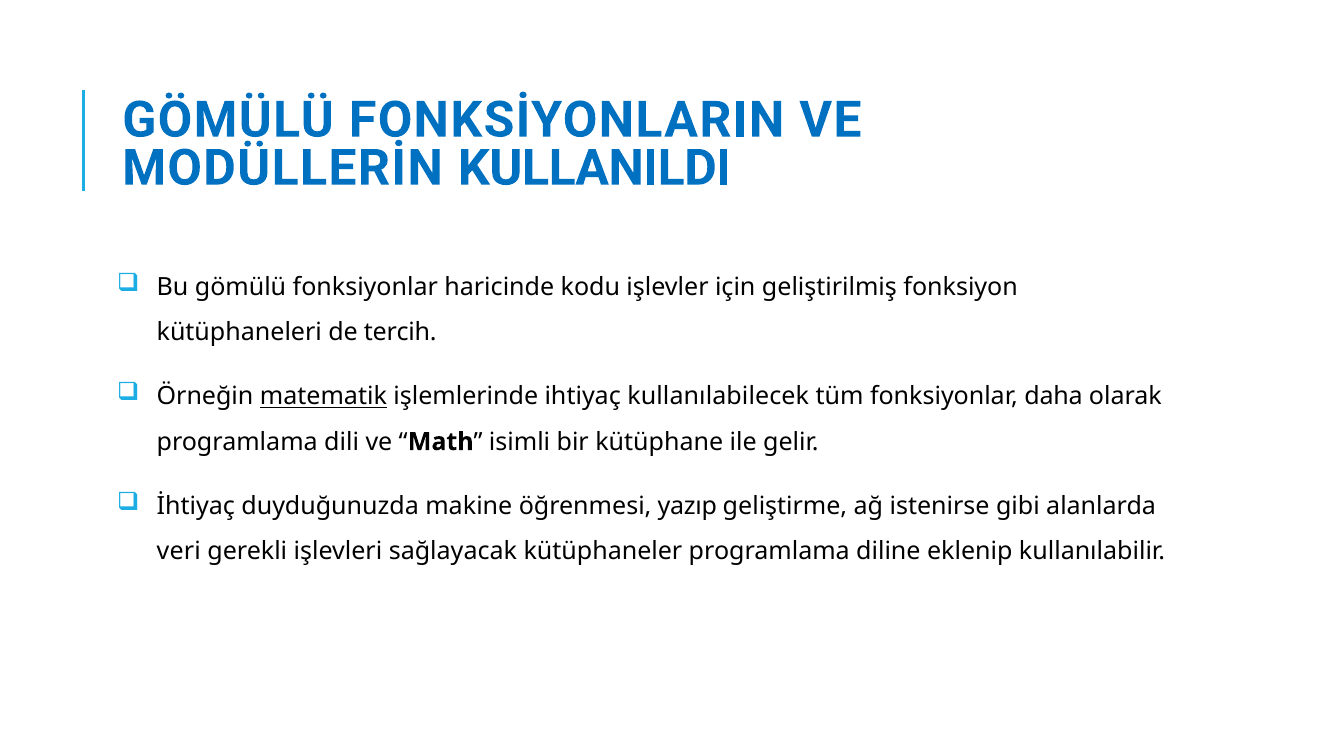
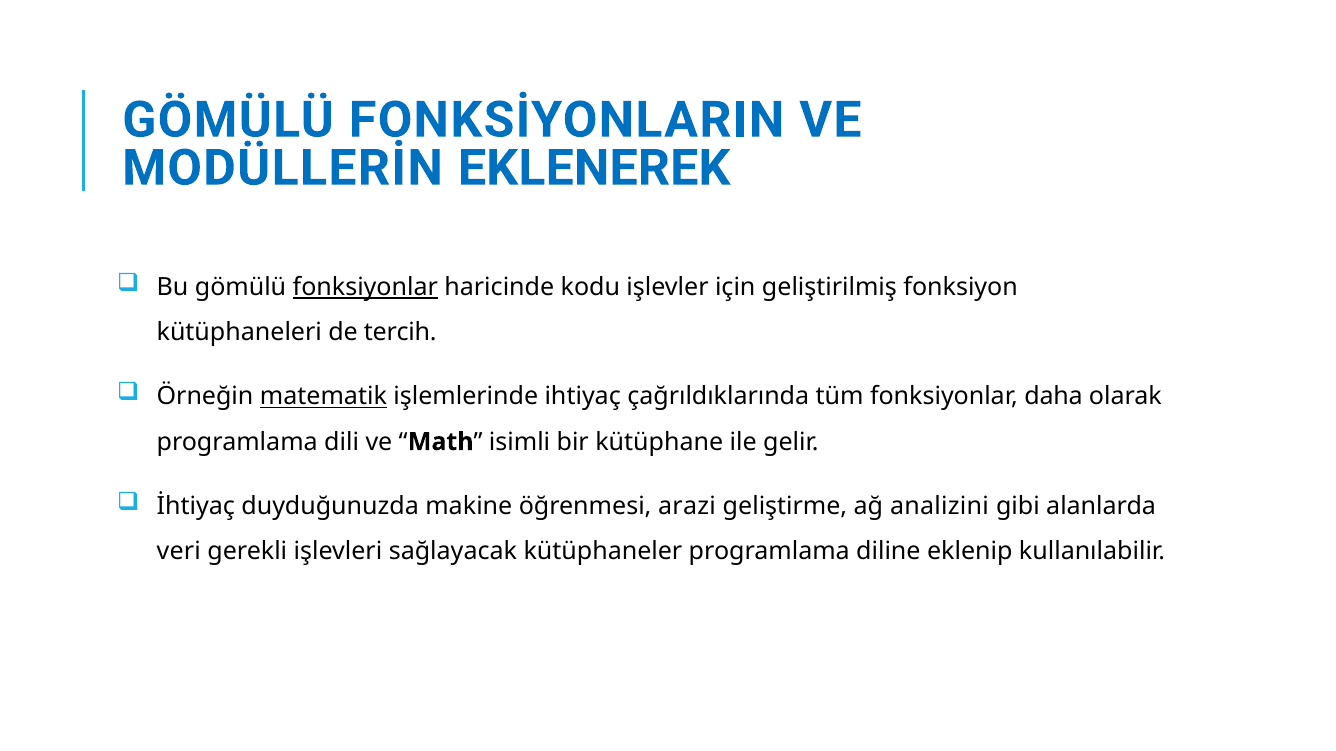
KULLANILDI: KULLANILDI -> EKLENEREK (594, 168)
fonksiyonlar underline: none -> present (365, 287)
kullanılabilecek: kullanılabilecek -> çağrıldıklarında (718, 397)
yazıp: yazıp -> arazi (687, 507)
istenirse: istenirse -> analizini (939, 507)
